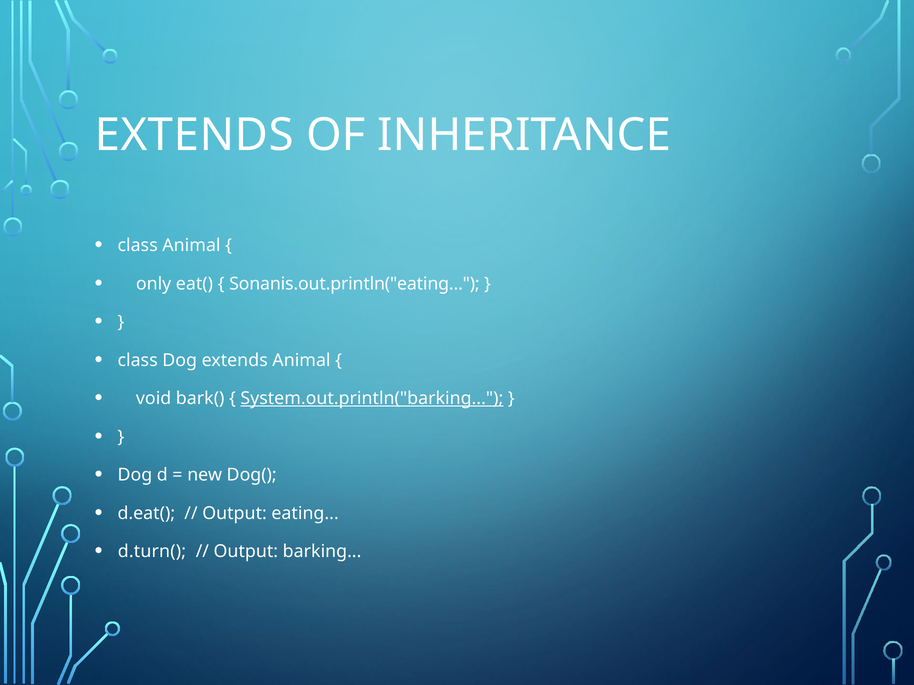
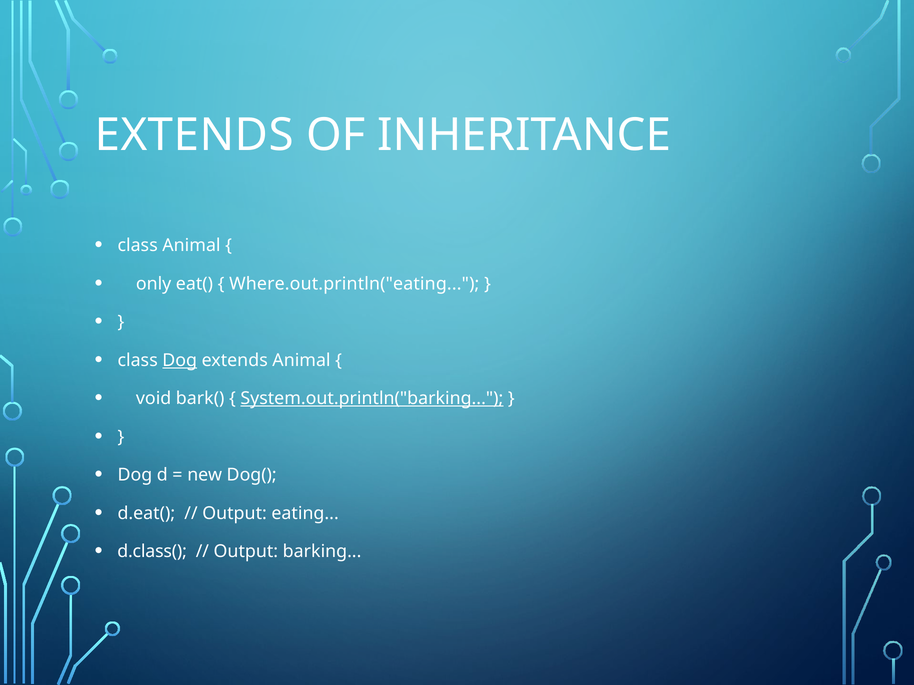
Sonanis.out.println("eating: Sonanis.out.println("eating -> Where.out.println("eating (354, 284)
Dog underline: none -> present (180, 360)
d.turn(: d.turn( -> d.class( (152, 552)
